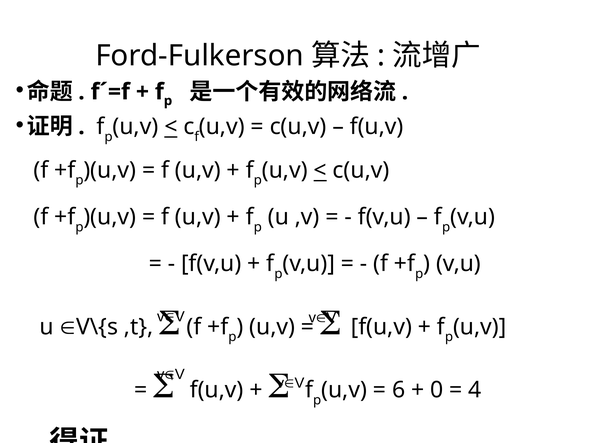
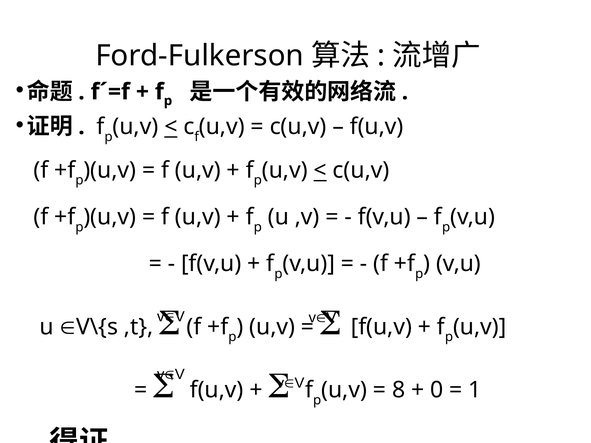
6: 6 -> 8 (399, 390)
4: 4 -> 1 (475, 390)
